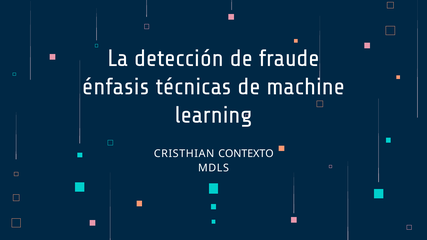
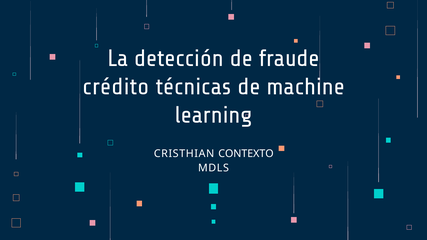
énfasis: énfasis -> crédito (116, 87)
